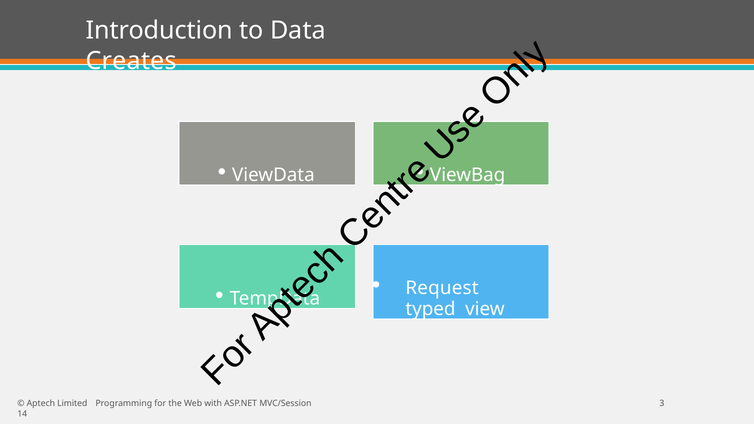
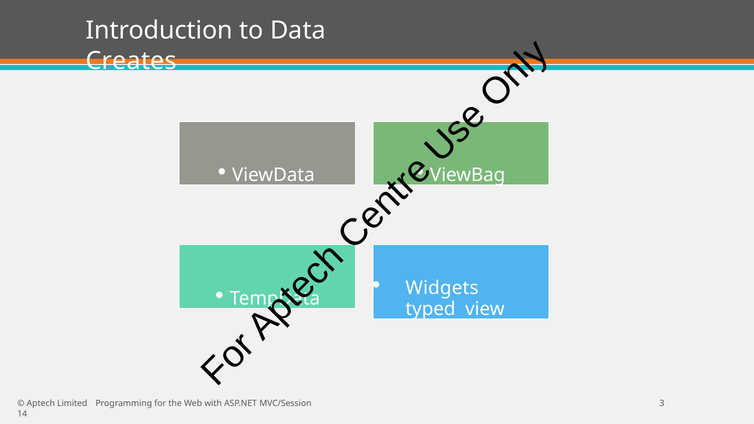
Request: Request -> Widgets (442, 288)
